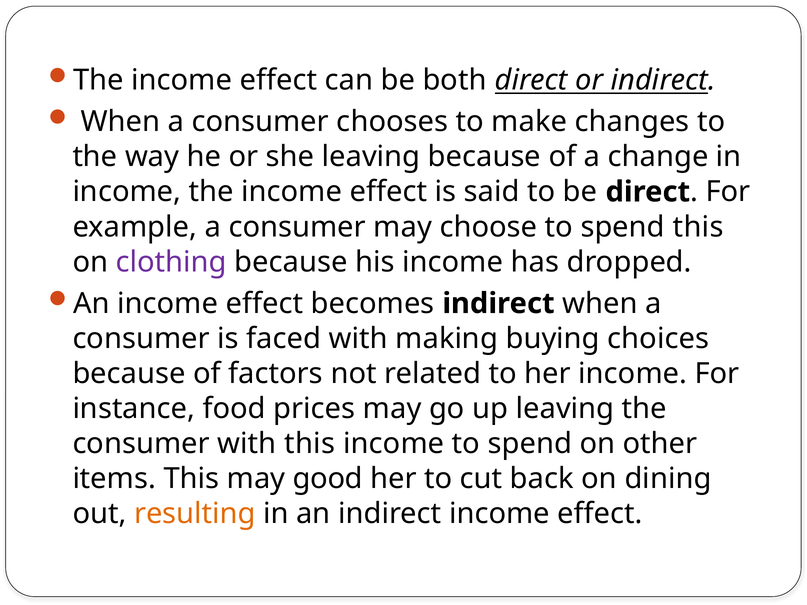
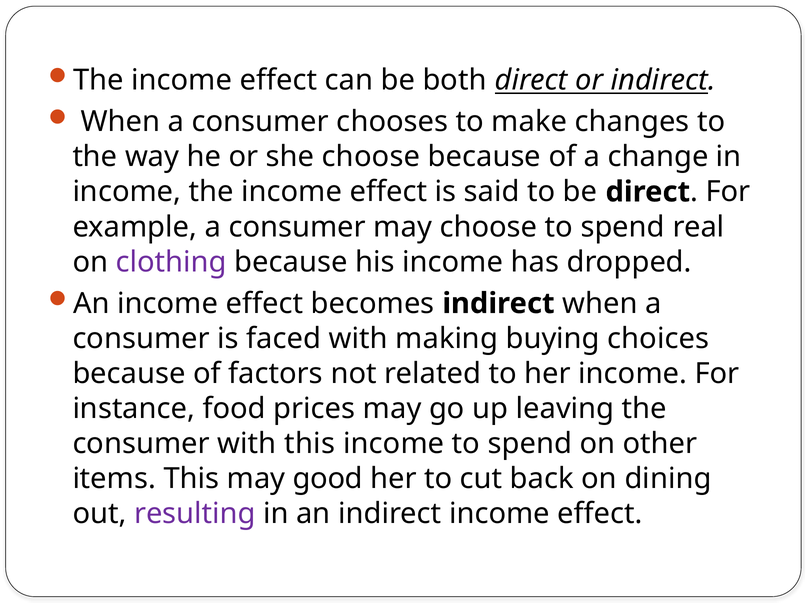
she leaving: leaving -> choose (371, 157)
spend this: this -> real (698, 227)
resulting colour: orange -> purple (195, 514)
